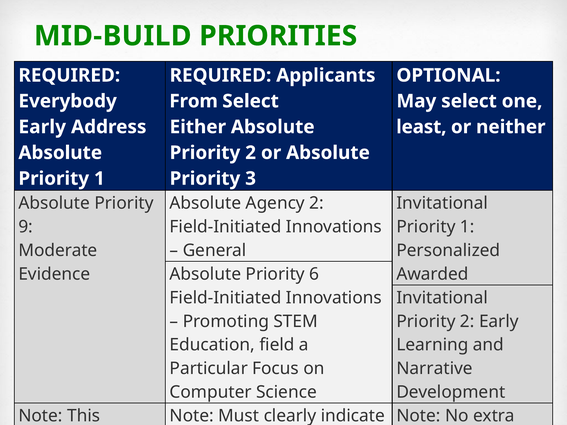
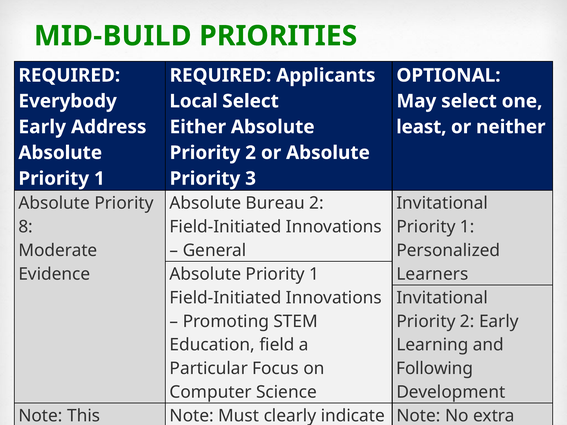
From: From -> Local (194, 101)
Agency: Agency -> Bureau (275, 203)
9: 9 -> 8 (26, 227)
6: 6 -> 1 (314, 274)
Awarded: Awarded -> Learners (432, 274)
Narrative: Narrative -> Following (435, 369)
